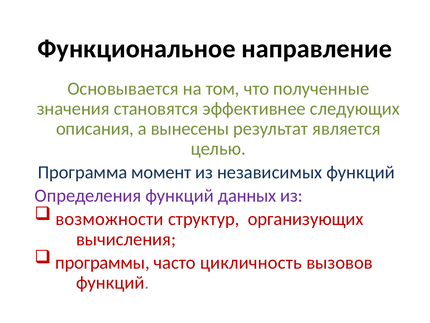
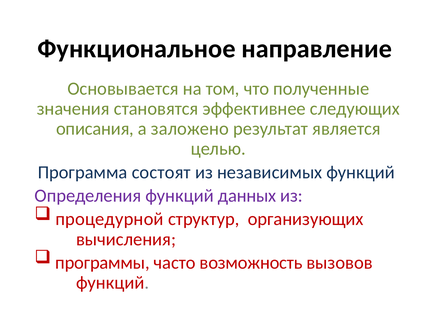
вынесены: вынесены -> заложено (190, 128)
момент: момент -> состоят (161, 172)
возможности: возможности -> процедурной (110, 219)
цикличность: цикличность -> возможность (251, 262)
